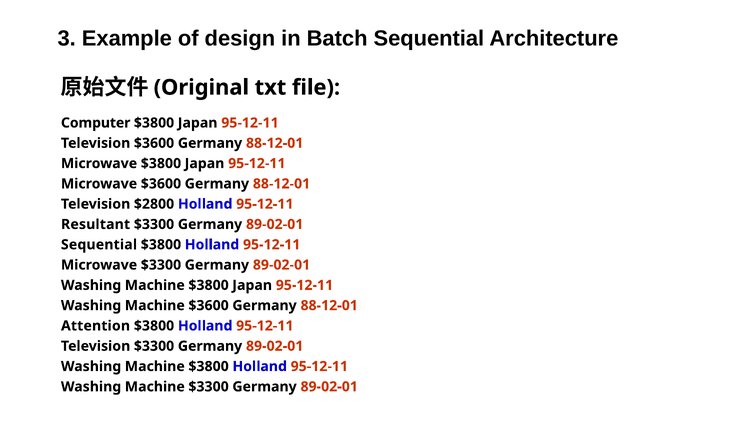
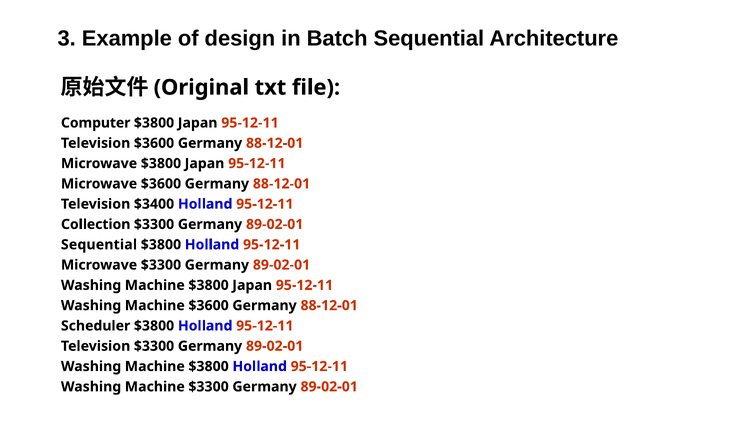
$2800: $2800 -> $3400 (154, 204)
Resultant: Resultant -> Collection (96, 224)
Attention: Attention -> Scheduler (96, 326)
